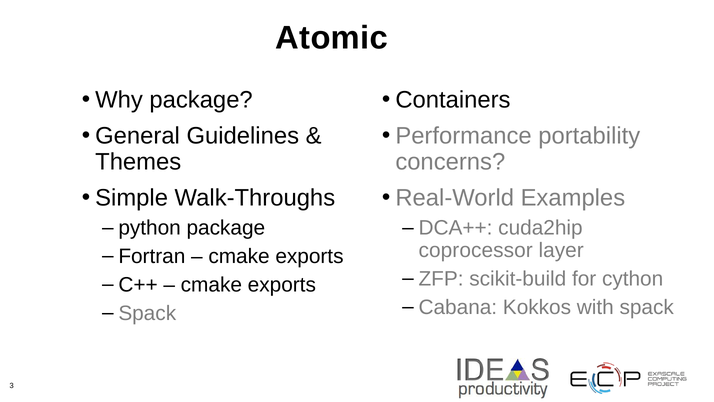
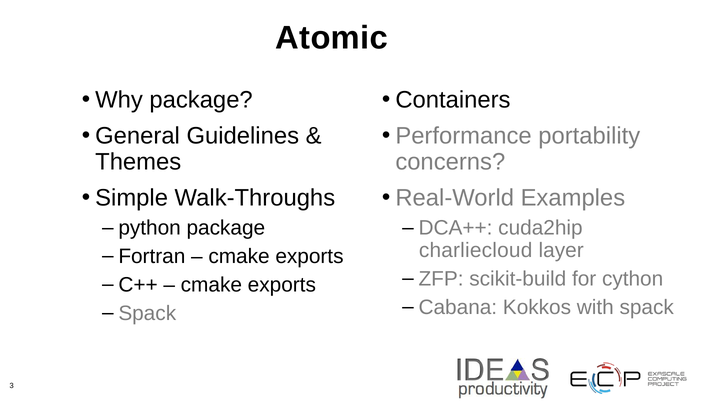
coprocessor: coprocessor -> charliecloud (476, 250)
